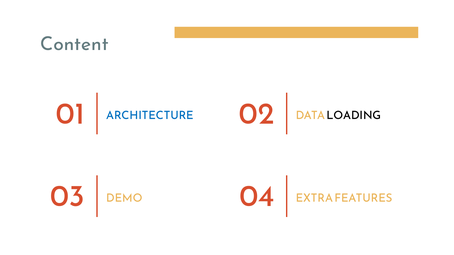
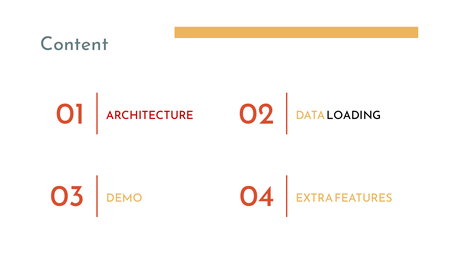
ARCHITECTURE colour: blue -> red (150, 116)
